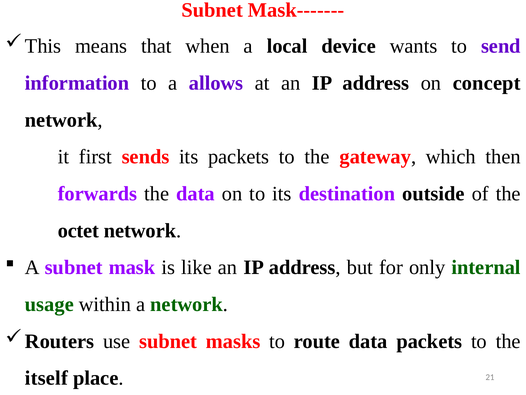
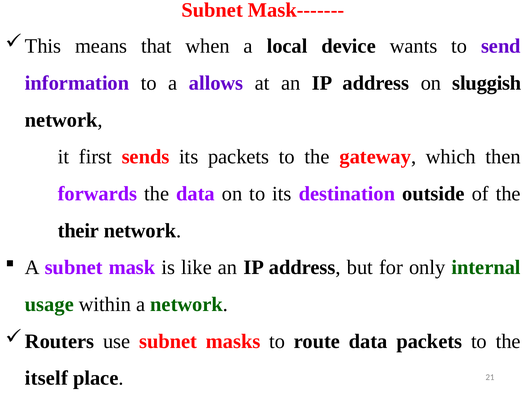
concept: concept -> sluggish (487, 83)
octet: octet -> their (78, 230)
